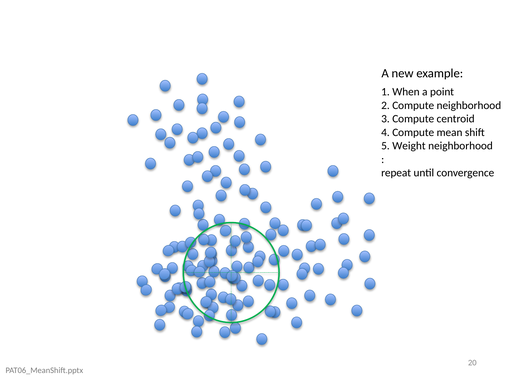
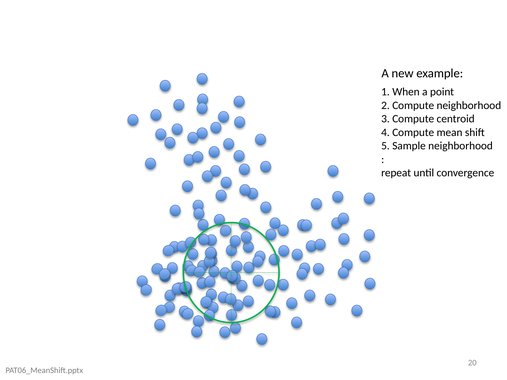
Weight: Weight -> Sample (409, 146)
